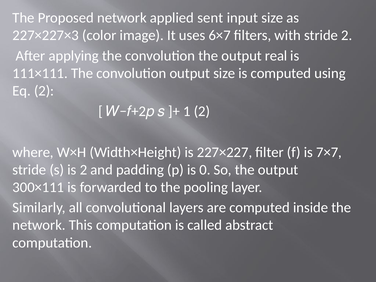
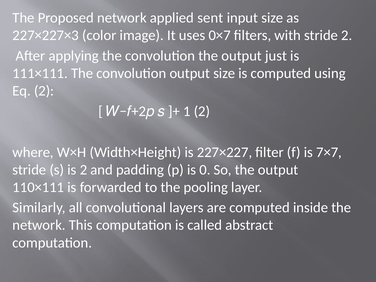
6×7: 6×7 -> 0×7 (220, 35)
real: real -> just (276, 56)
300×111: 300×111 -> 110×111 (38, 187)
